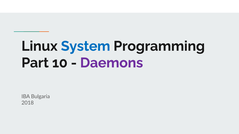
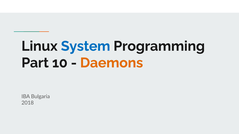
Daemons colour: purple -> orange (112, 63)
